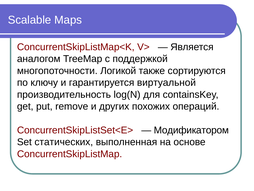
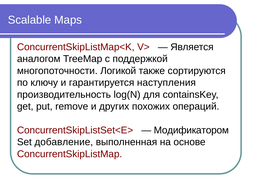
виртуальной: виртуальной -> наступления (166, 82)
статических: статических -> добавление (64, 142)
